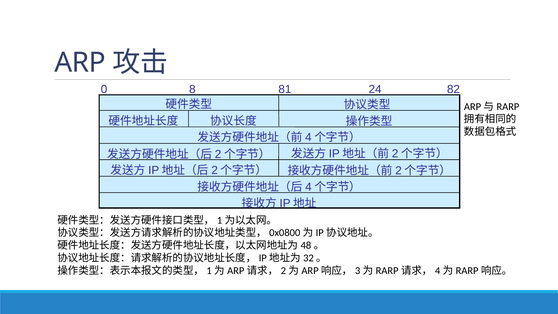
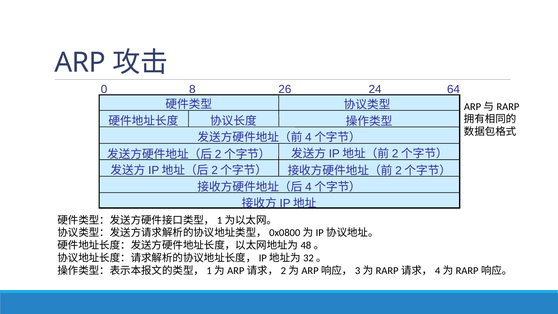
81: 81 -> 26 (285, 89)
82: 82 -> 64 (453, 89)
